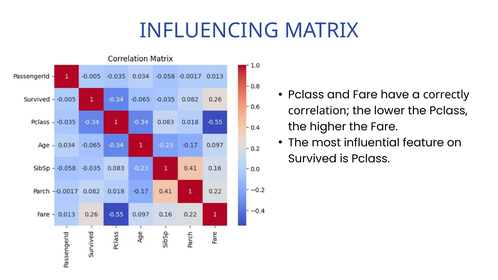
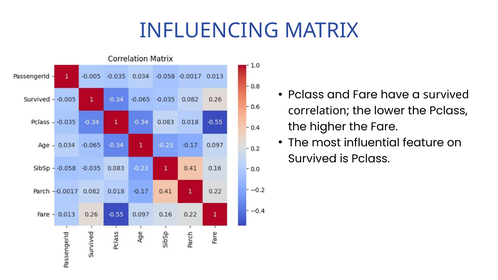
a correctly: correctly -> survived (446, 95)
